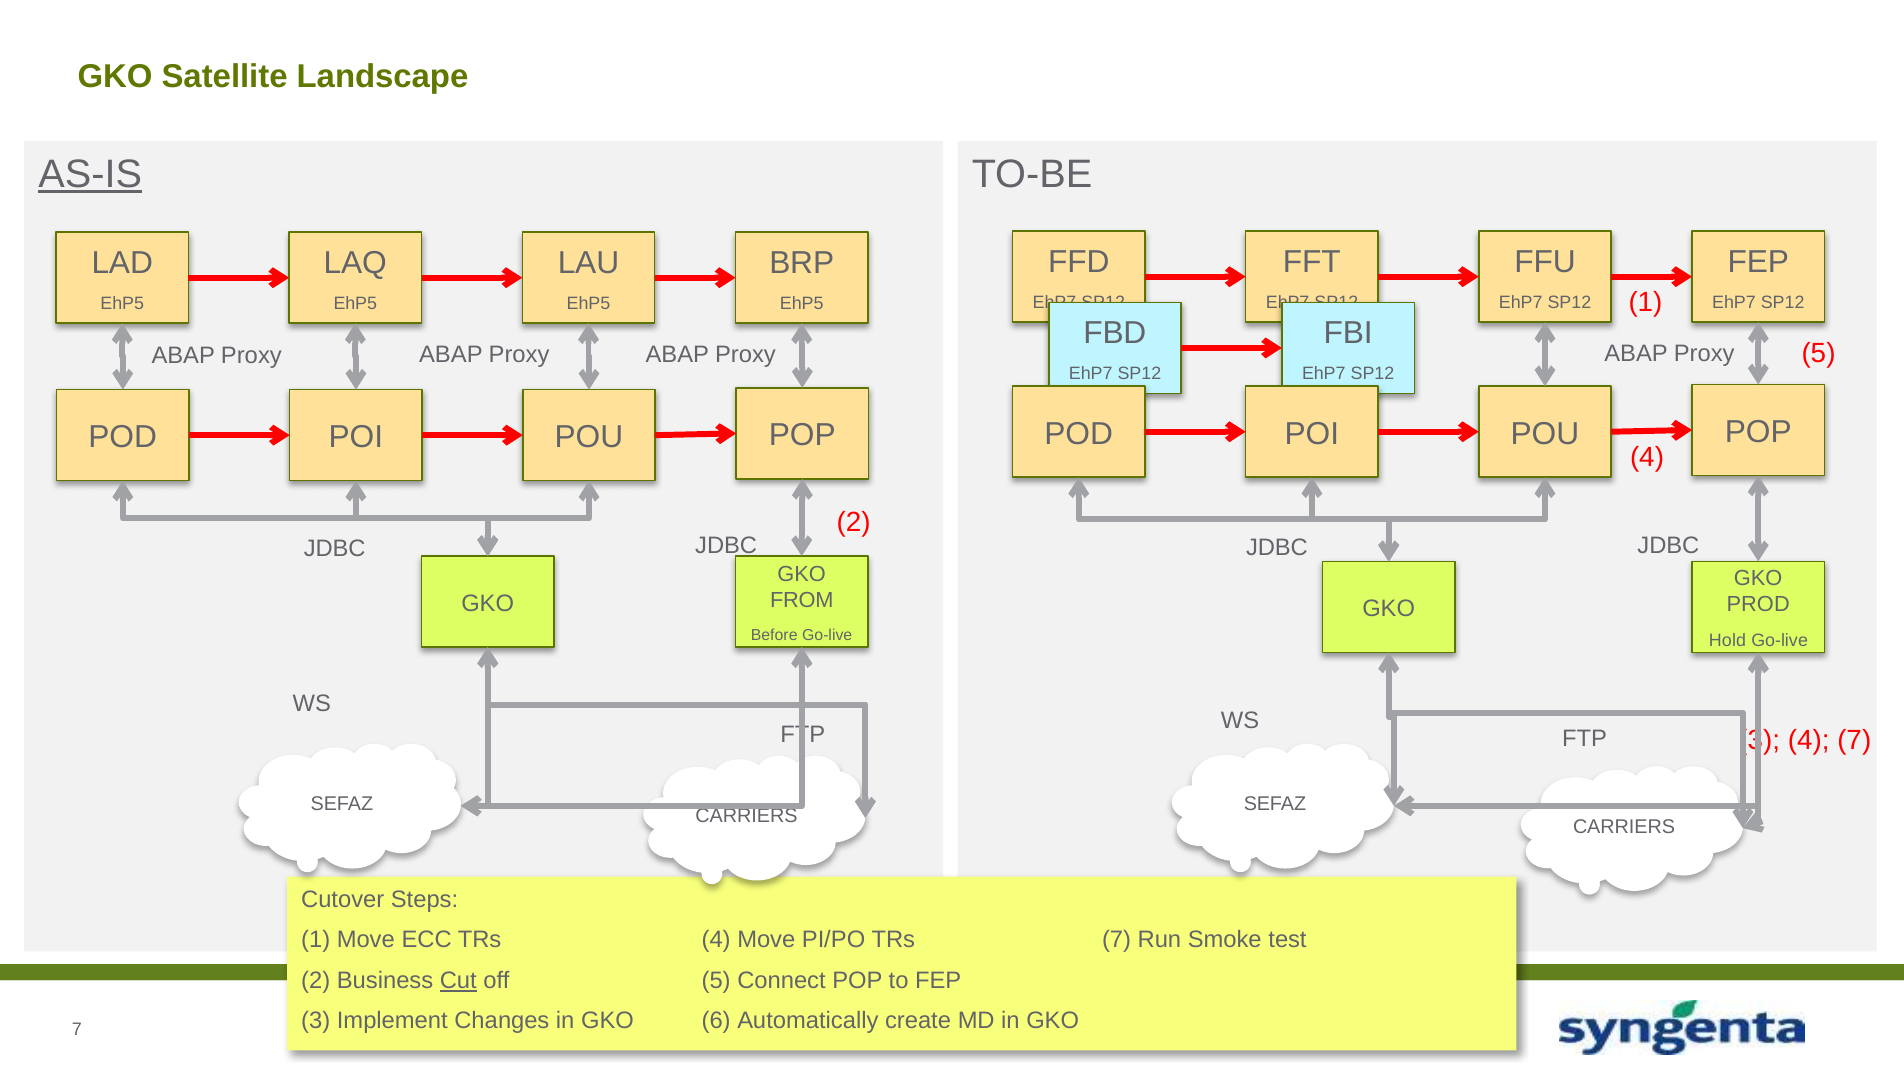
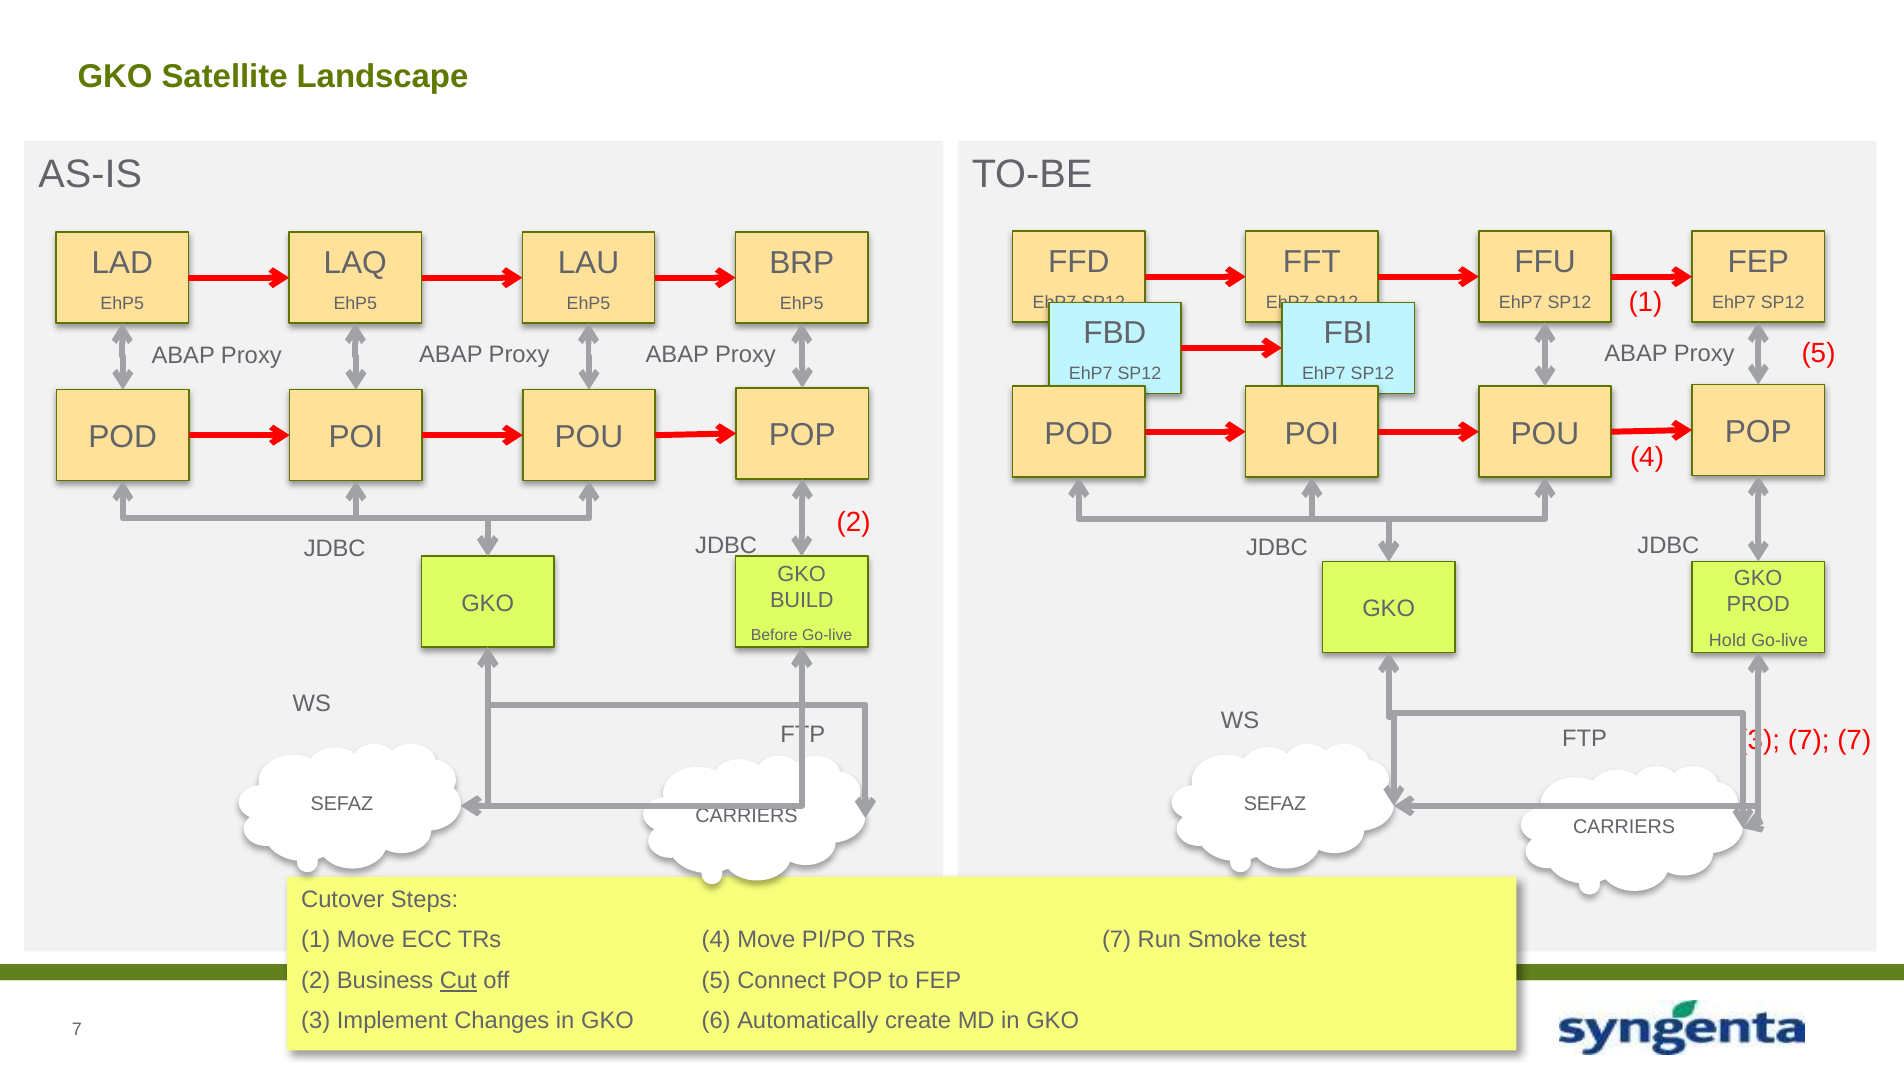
AS-IS underline: present -> none (90, 175)
FROM: FROM -> BUILD (802, 601)
4: 4 -> 7 (1809, 740)
